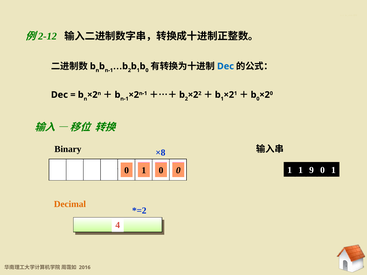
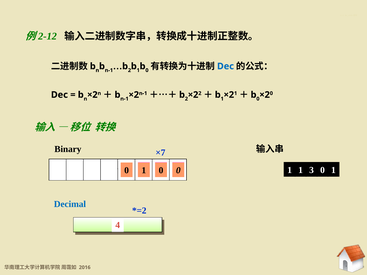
×8: ×8 -> ×7 (160, 153)
9: 9 -> 3 (312, 170)
Decimal colour: orange -> blue (70, 204)
